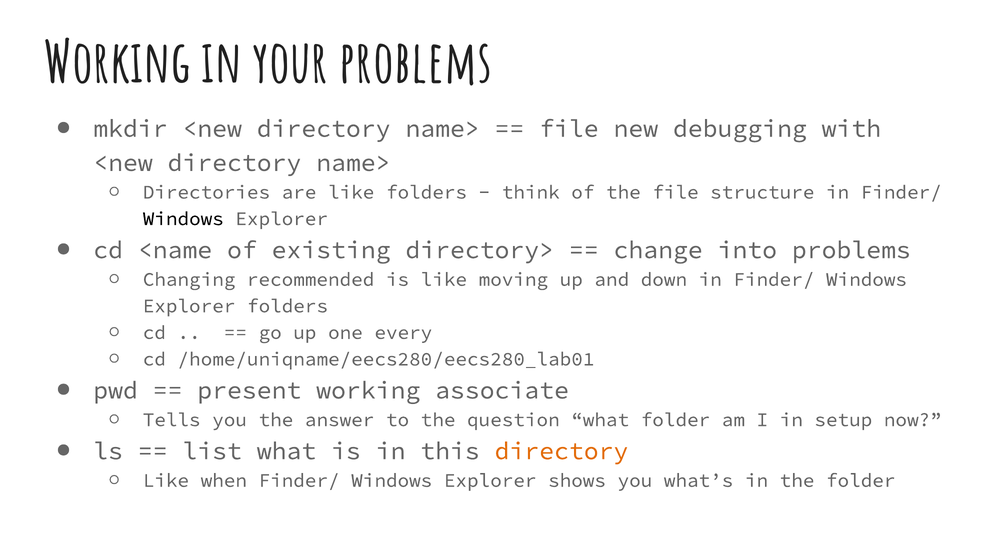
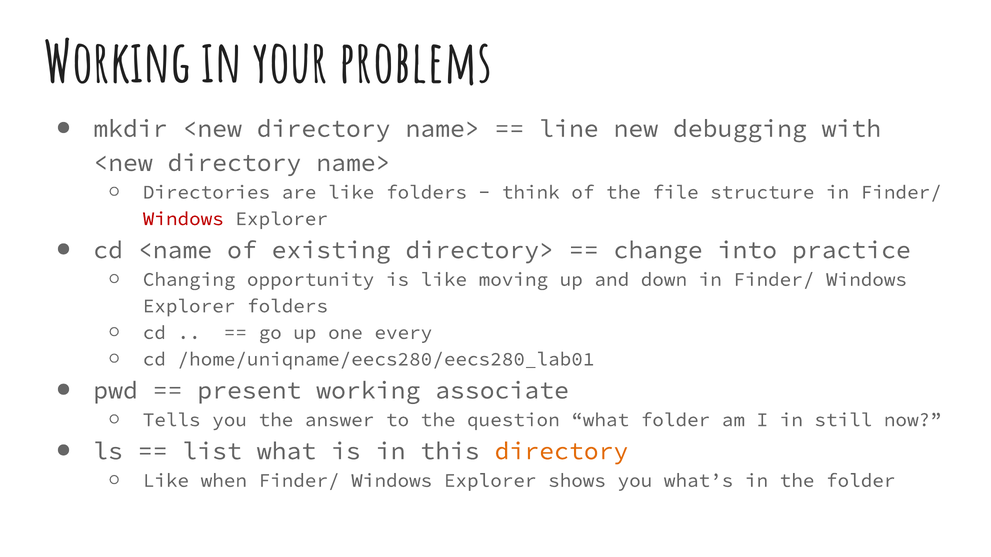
file: file -> line (569, 129)
Windows colour: black -> red (183, 219)
into problems: problems -> practice (851, 250)
recommended: recommended -> opportunity (311, 280)
setup: setup -> still (843, 420)
